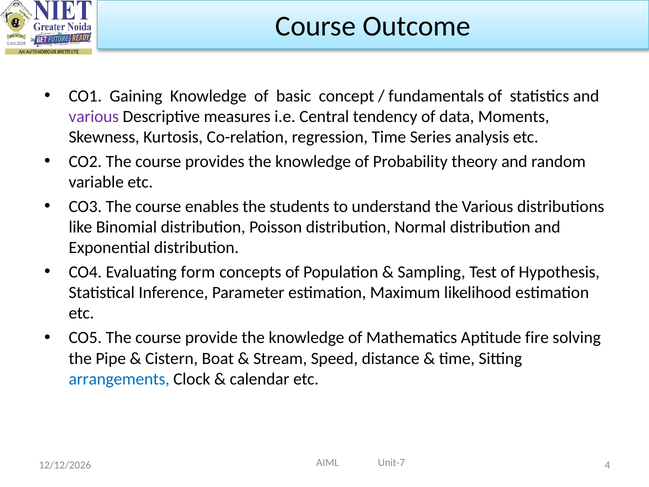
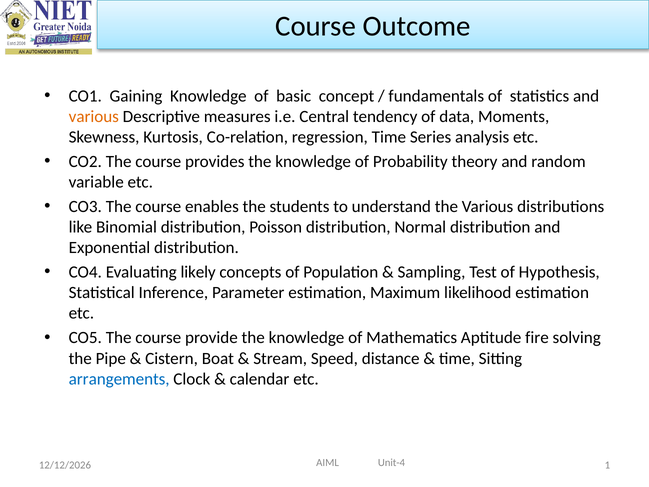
various colour: purple -> orange (94, 116)
form: form -> likely (198, 272)
Unit-7: Unit-7 -> Unit-4 (391, 463)
4: 4 -> 1 (607, 465)
